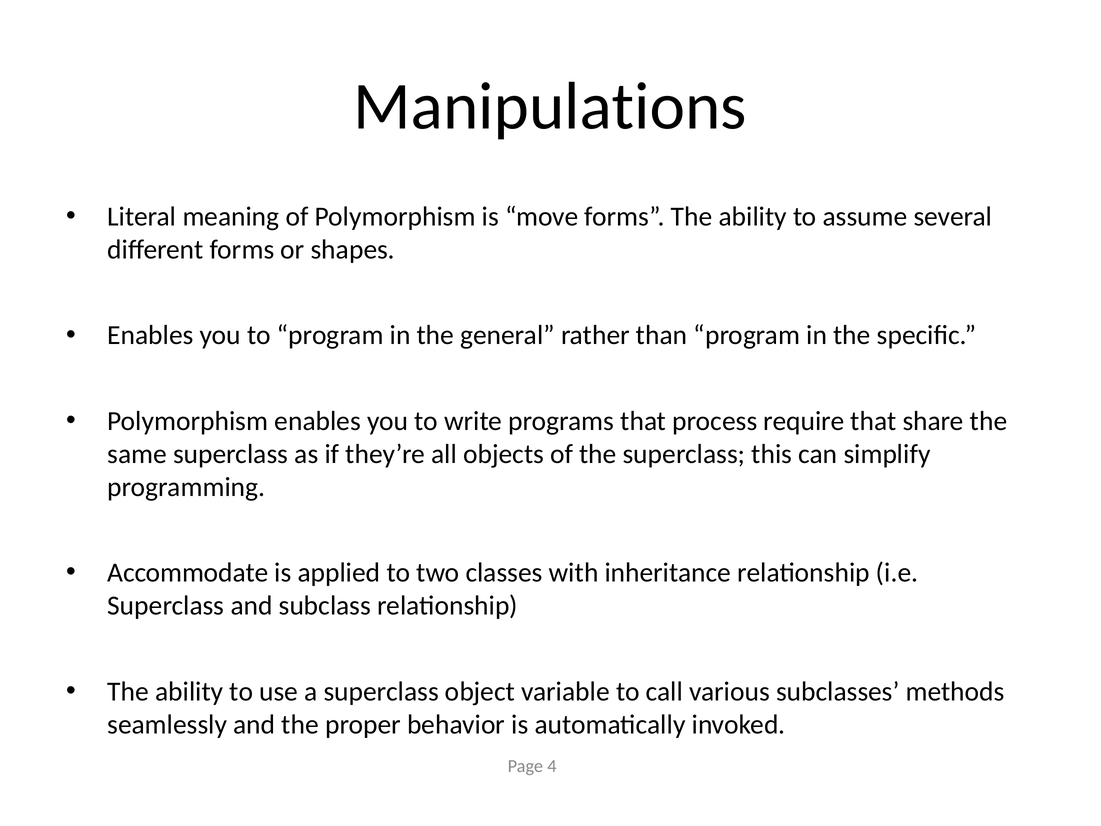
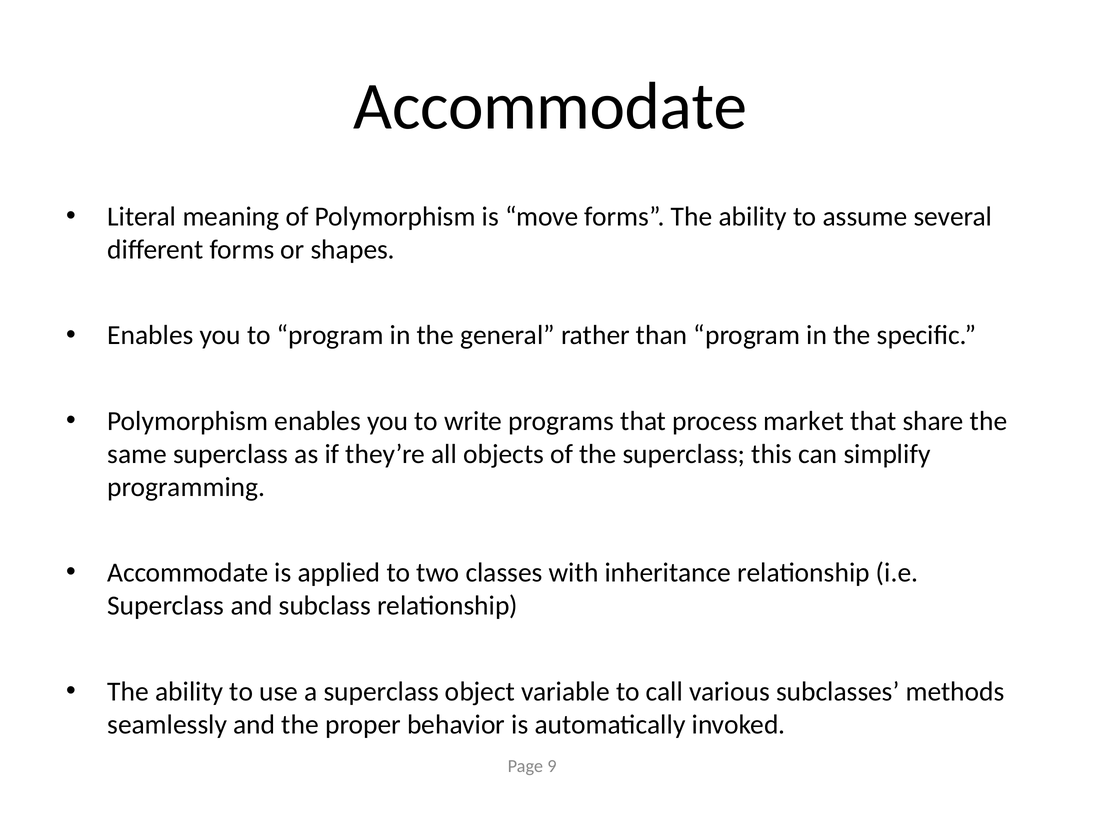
Manipulations: Manipulations -> Accommodate (550, 107)
require: require -> market (804, 421)
4: 4 -> 9 (552, 766)
